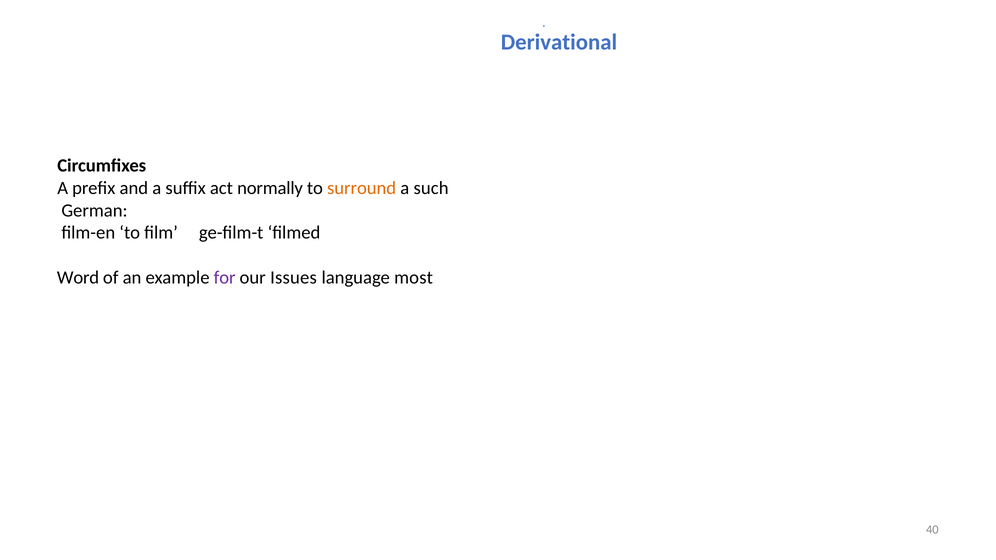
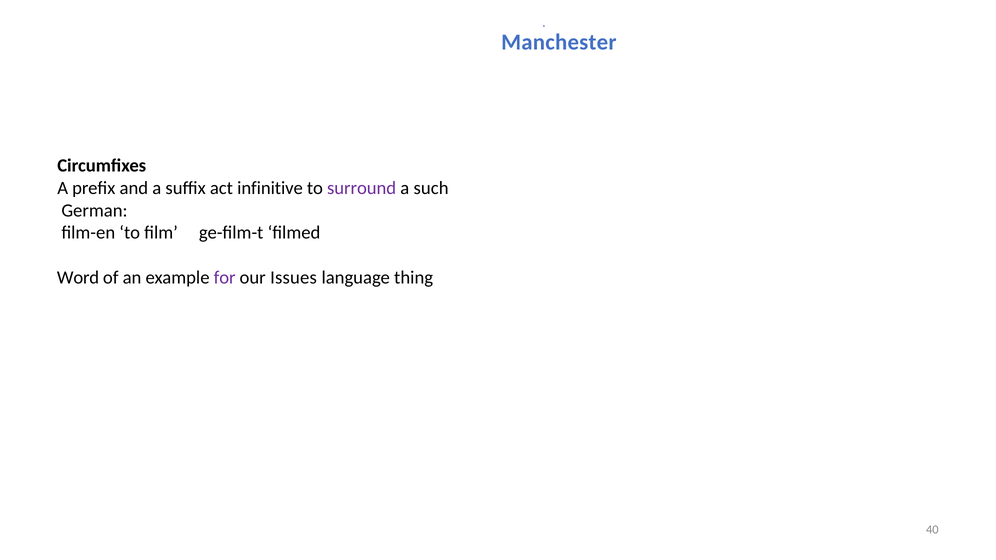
Derivational: Derivational -> Manchester (559, 42)
normally: normally -> infinitive (270, 188)
surround colour: orange -> purple (362, 188)
most: most -> thing (414, 278)
